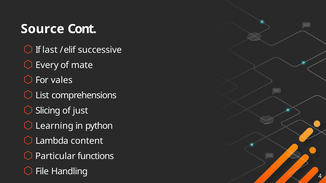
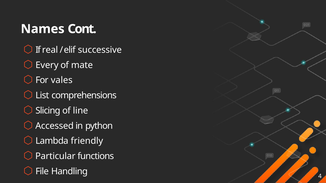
Source: Source -> Names (43, 29)
last: last -> real (50, 50)
just: just -> line (80, 111)
Learning: Learning -> Accessed (55, 126)
content: content -> friendly (87, 141)
